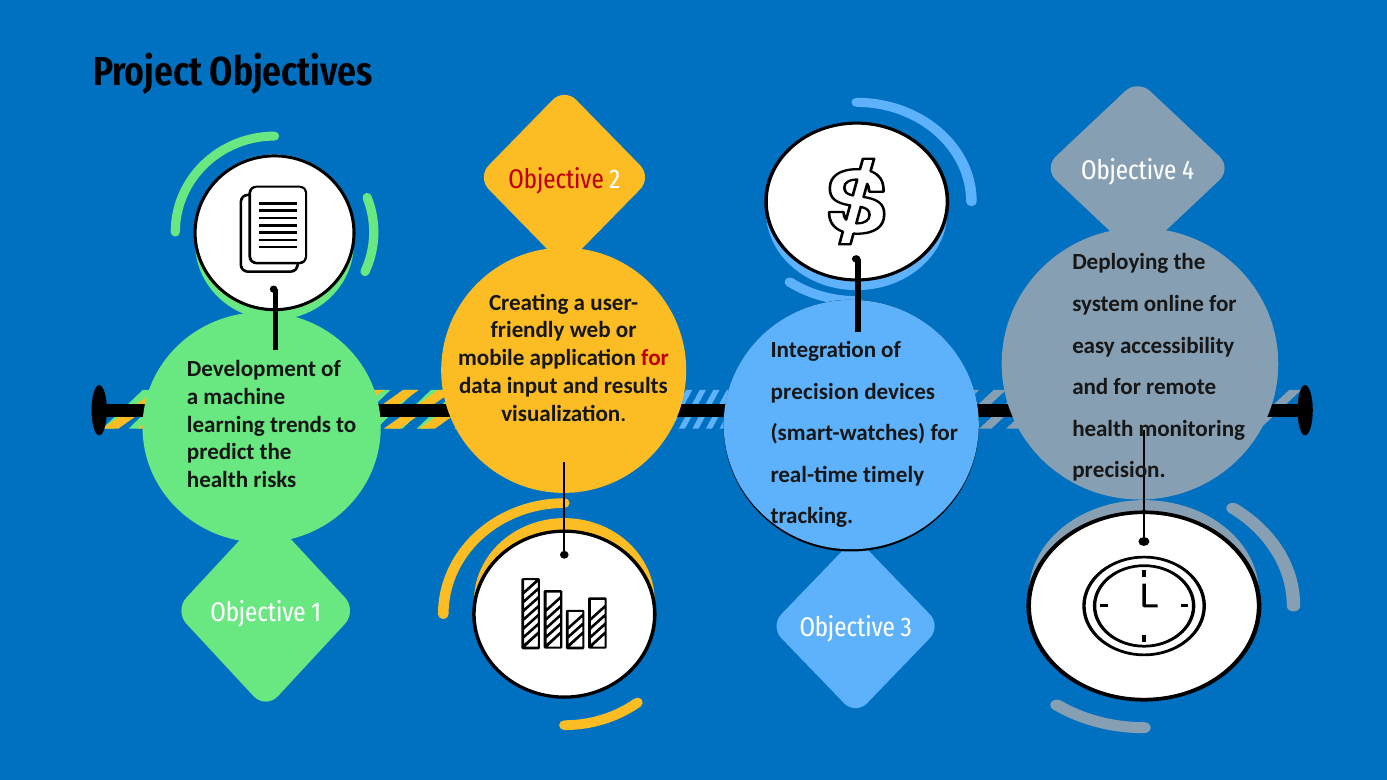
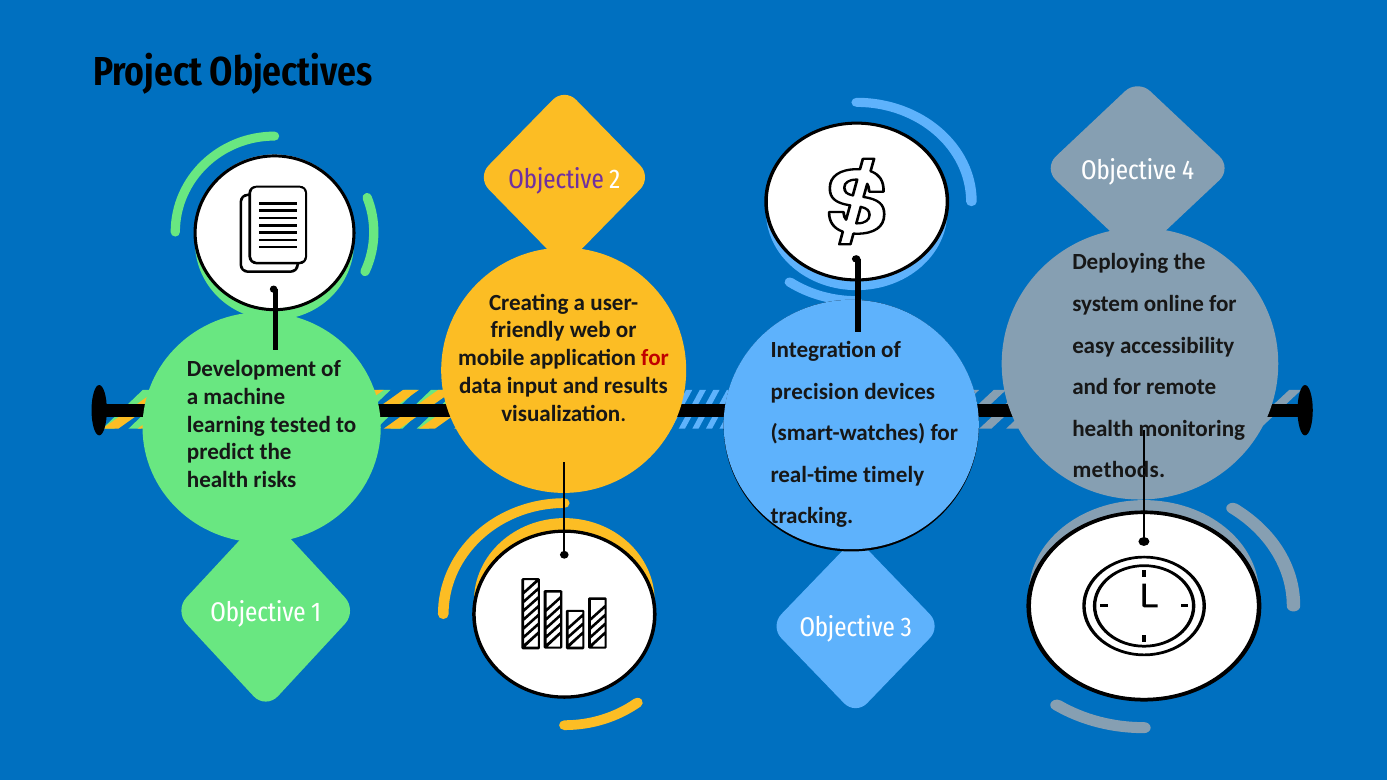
Objective colour: red -> purple (556, 179)
trends: trends -> tested (301, 425)
precision: precision -> methods (1119, 470)
